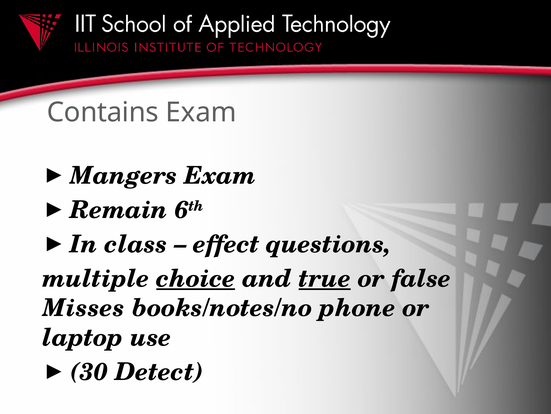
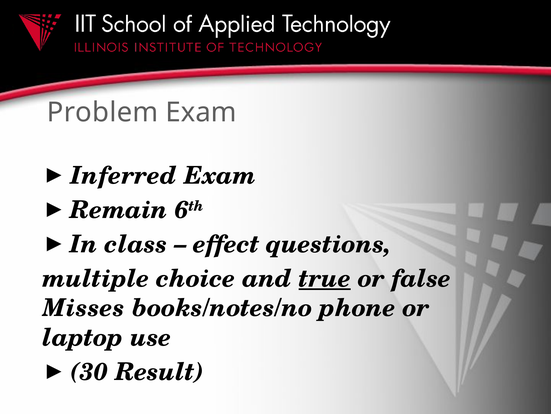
Contains: Contains -> Problem (103, 112)
Mangers: Mangers -> Inferred (124, 175)
choice underline: present -> none (196, 278)
Detect: Detect -> Result (160, 371)
